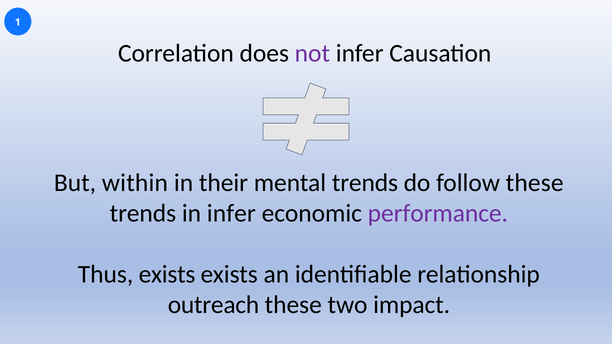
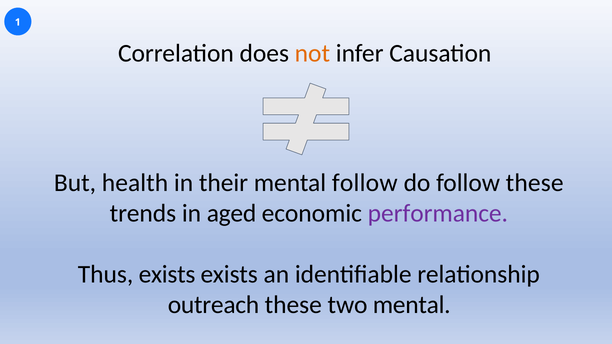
not colour: purple -> orange (312, 53)
within: within -> health (135, 183)
mental trends: trends -> follow (365, 183)
in infer: infer -> aged (232, 213)
two impact: impact -> mental (412, 305)
